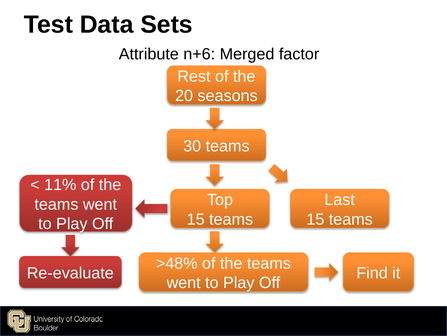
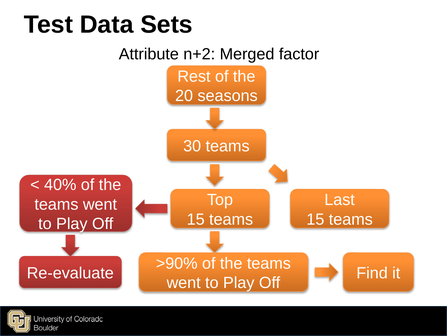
n+6: n+6 -> n+2 (199, 54)
11%: 11% -> 40% (60, 185)
>48%: >48% -> >90% (177, 263)
